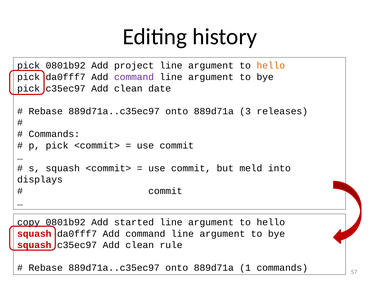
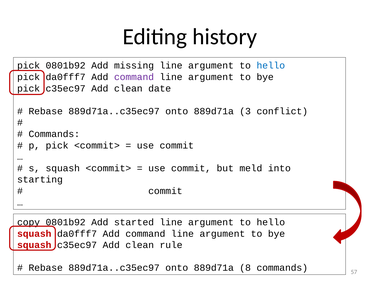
project: project -> missing (134, 66)
hello colour: orange -> blue (271, 66)
releases: releases -> conflict (282, 111)
displays: displays -> starting (40, 180)
1: 1 -> 8 (245, 268)
